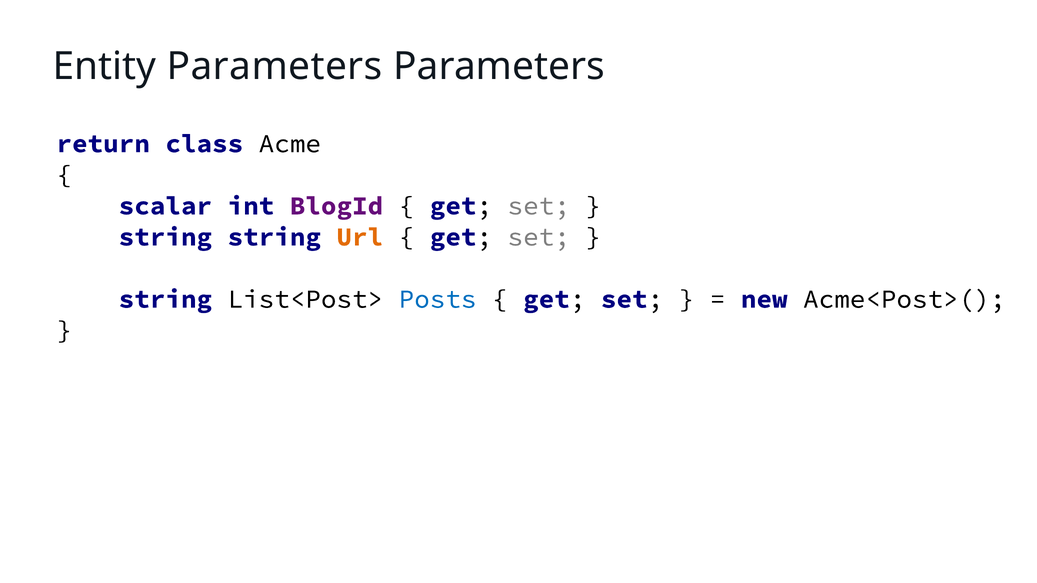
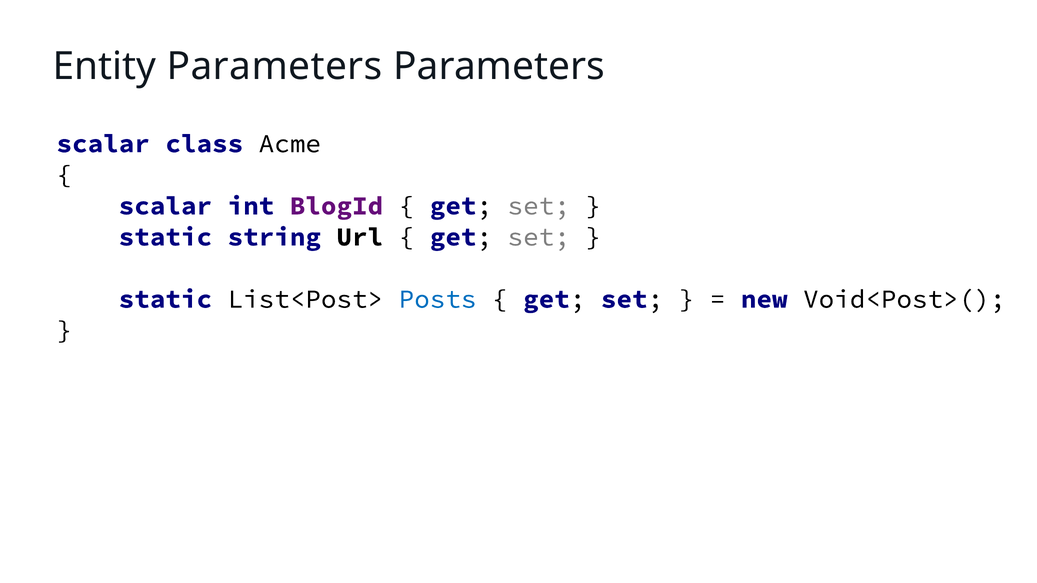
return: return -> scalar (103, 144)
string: string -> static (165, 237)
Url colour: orange -> black (360, 237)
string: string -> static (165, 299)
Acme<Post>(: Acme<Post>( -> Void<Post>( (904, 299)
